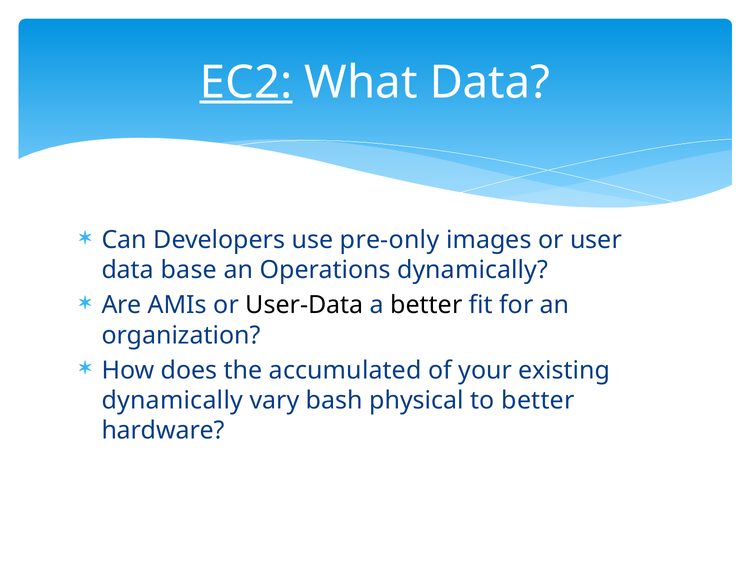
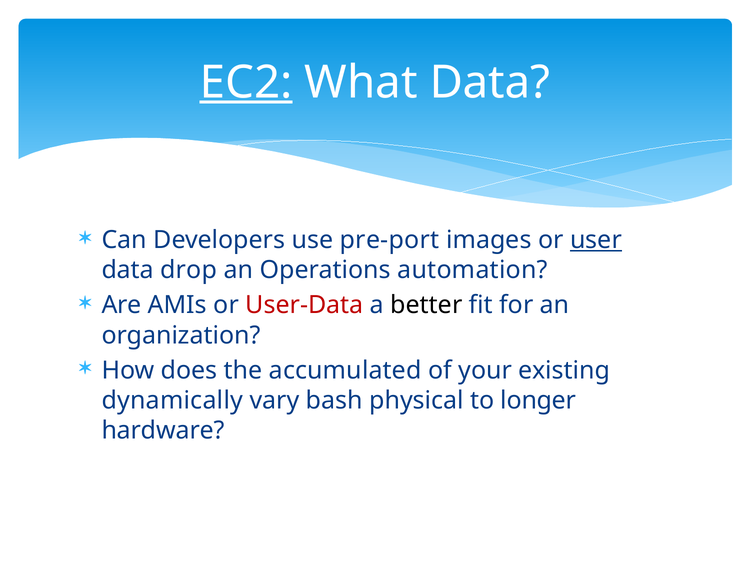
pre-only: pre-only -> pre-port (390, 240)
user underline: none -> present (596, 240)
base: base -> drop (189, 270)
Operations dynamically: dynamically -> automation (472, 270)
User-Data colour: black -> red (304, 305)
to better: better -> longer (538, 400)
